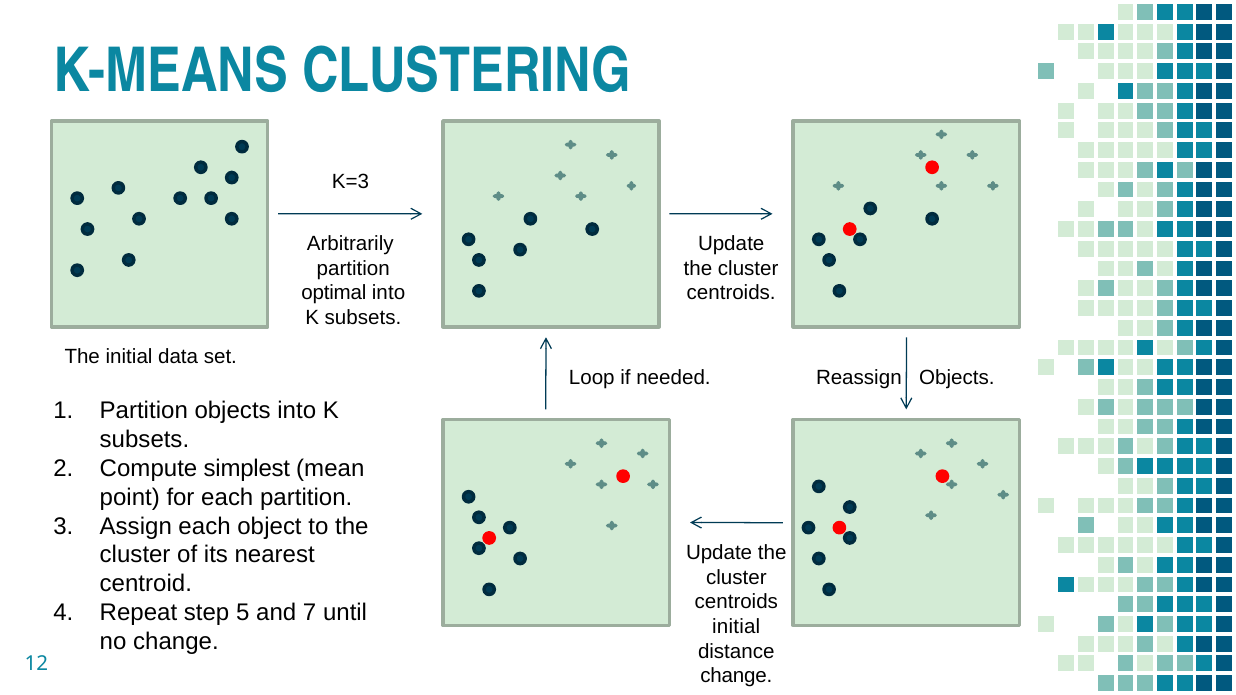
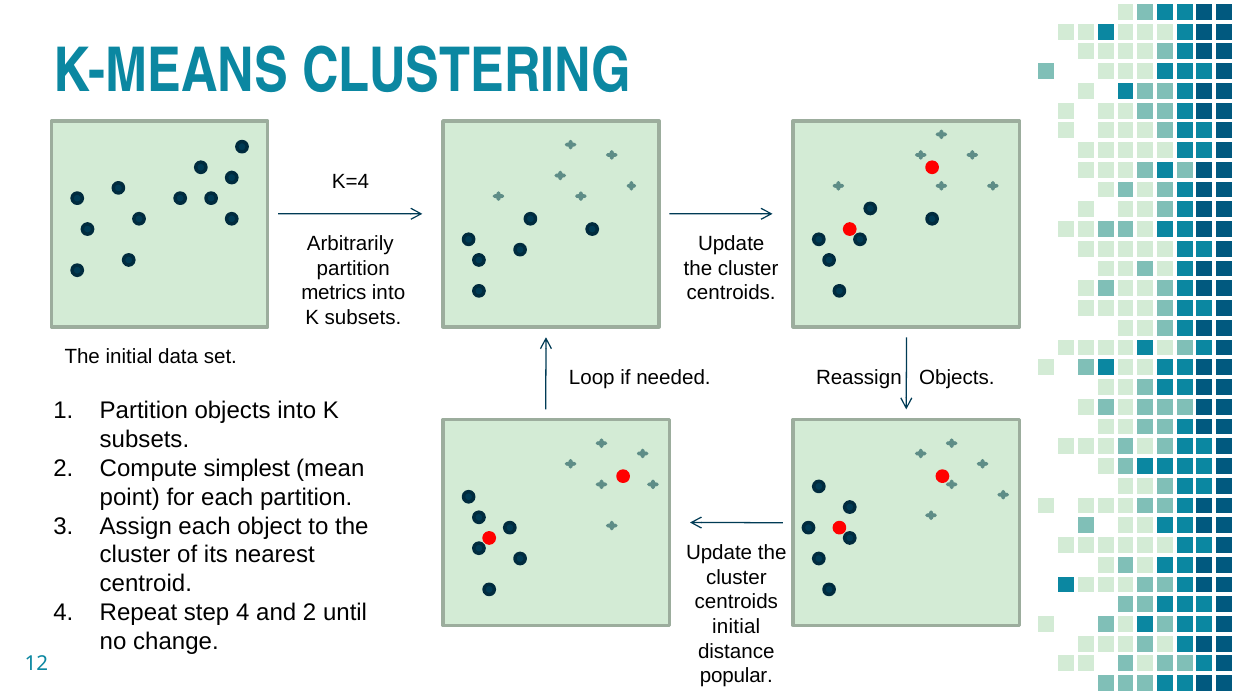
K=3: K=3 -> K=4 (350, 182)
optimal: optimal -> metrics (334, 293)
step 5: 5 -> 4 (243, 613)
and 7: 7 -> 2 (310, 613)
change: change -> popular (736, 676)
